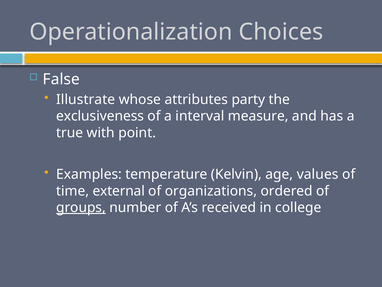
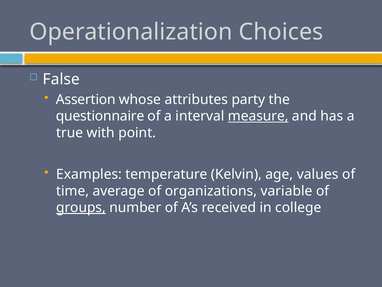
Illustrate: Illustrate -> Assertion (86, 99)
exclusiveness: exclusiveness -> questionnaire (100, 116)
measure underline: none -> present (258, 116)
external: external -> average (119, 191)
ordered: ordered -> variable (287, 191)
